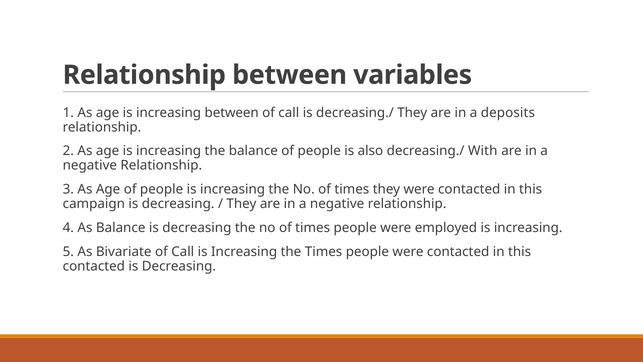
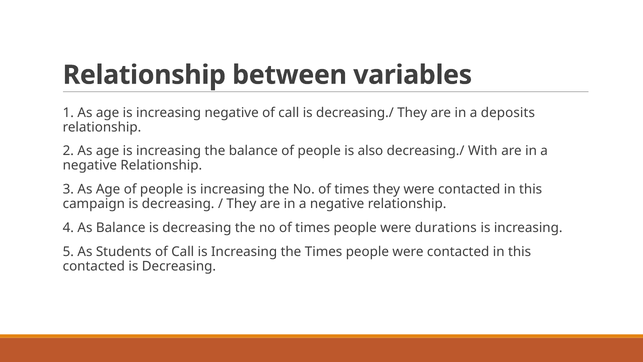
increasing between: between -> negative (232, 113)
employed: employed -> durations (446, 228)
Bivariate: Bivariate -> Students (124, 252)
